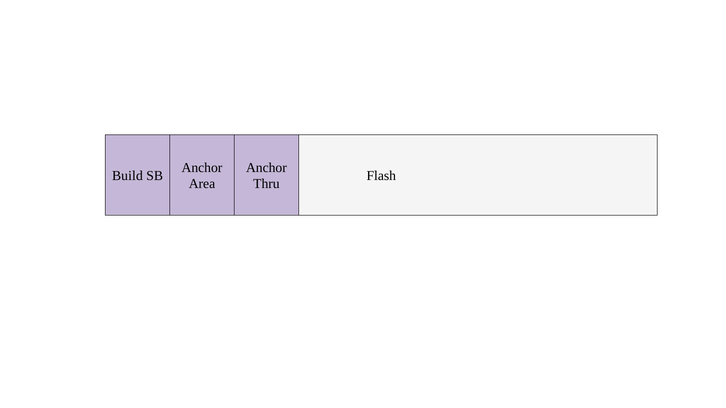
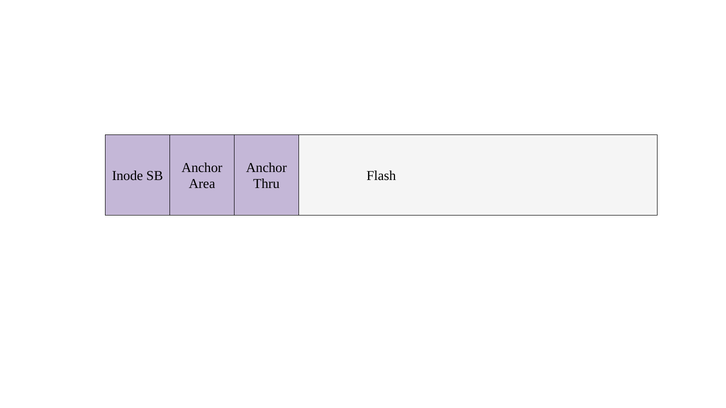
Build: Build -> Inode (127, 176)
